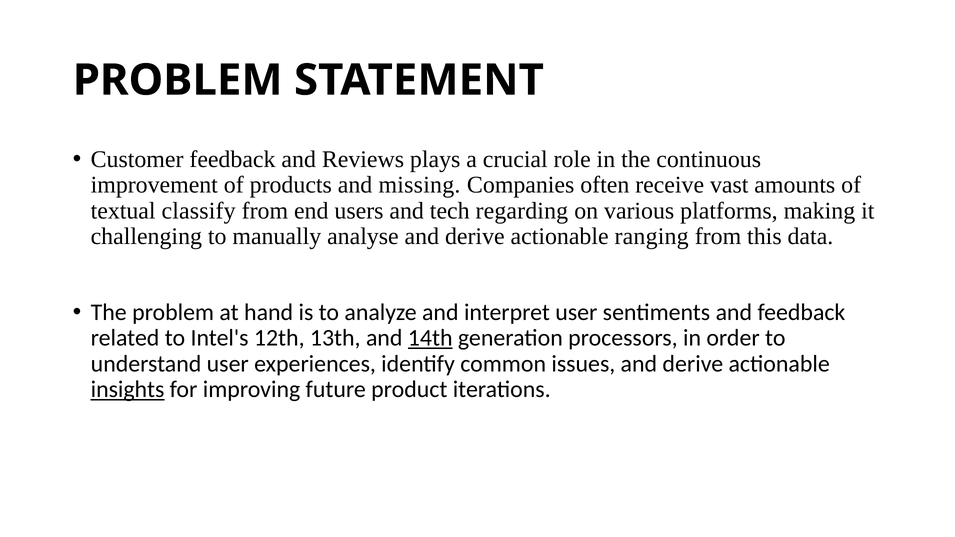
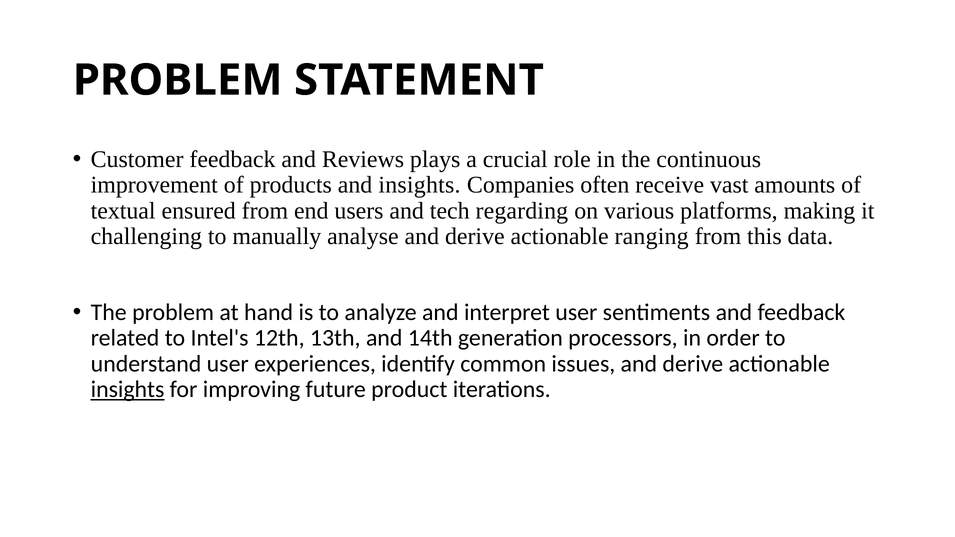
and missing: missing -> insights (419, 185)
classify: classify -> ensured (199, 211)
14th underline: present -> none (430, 338)
